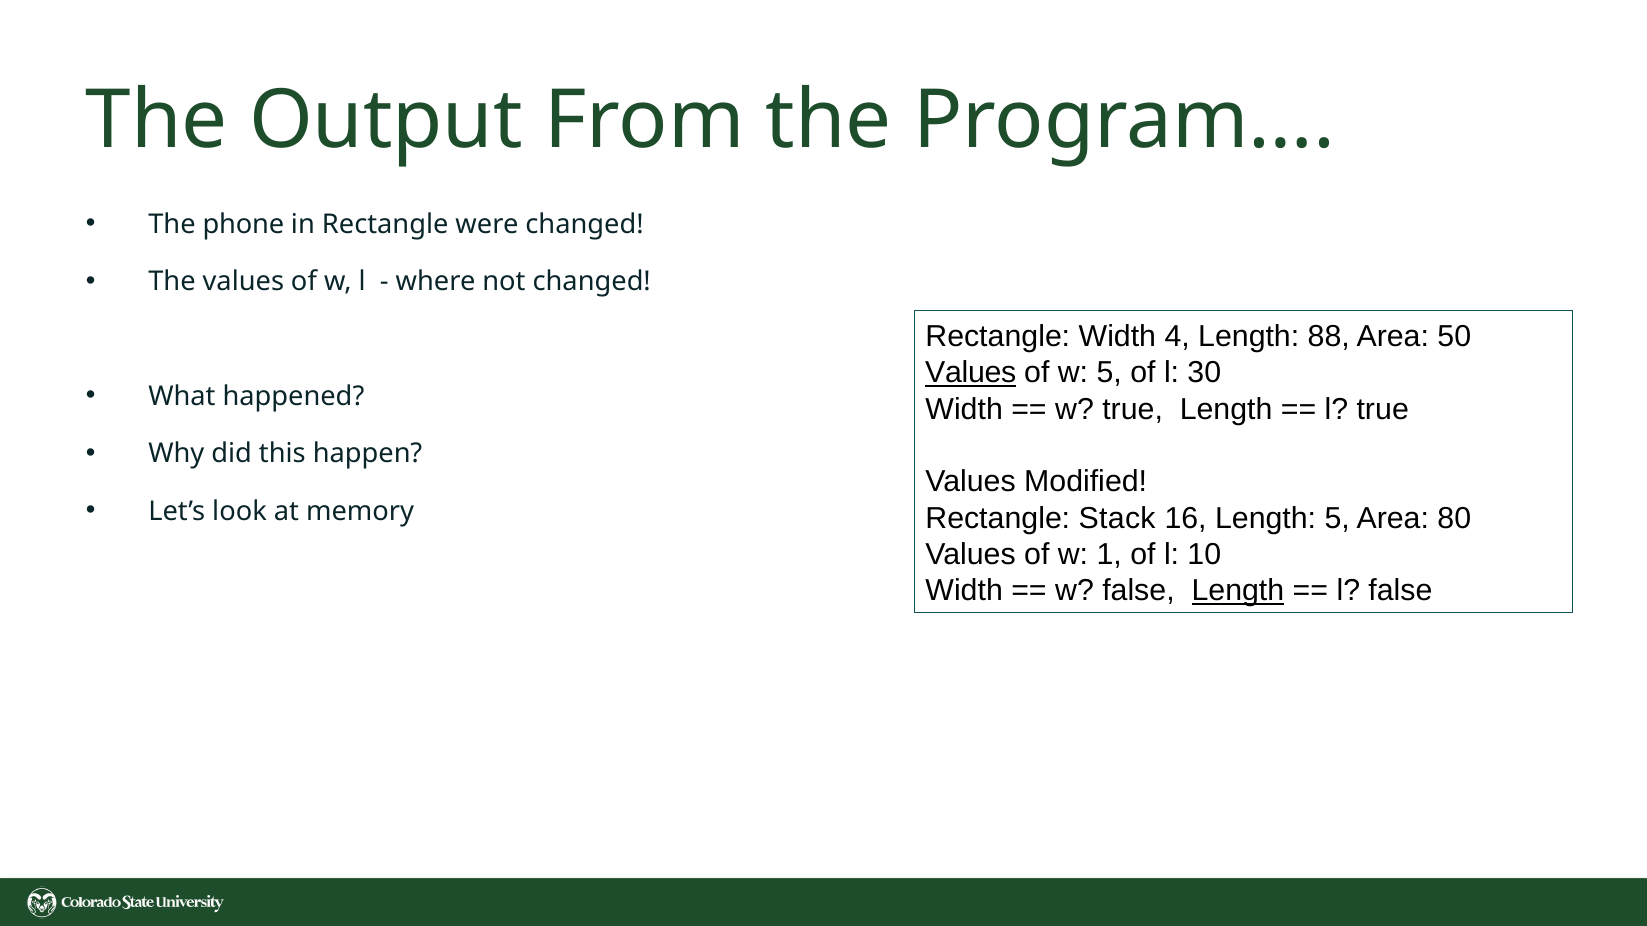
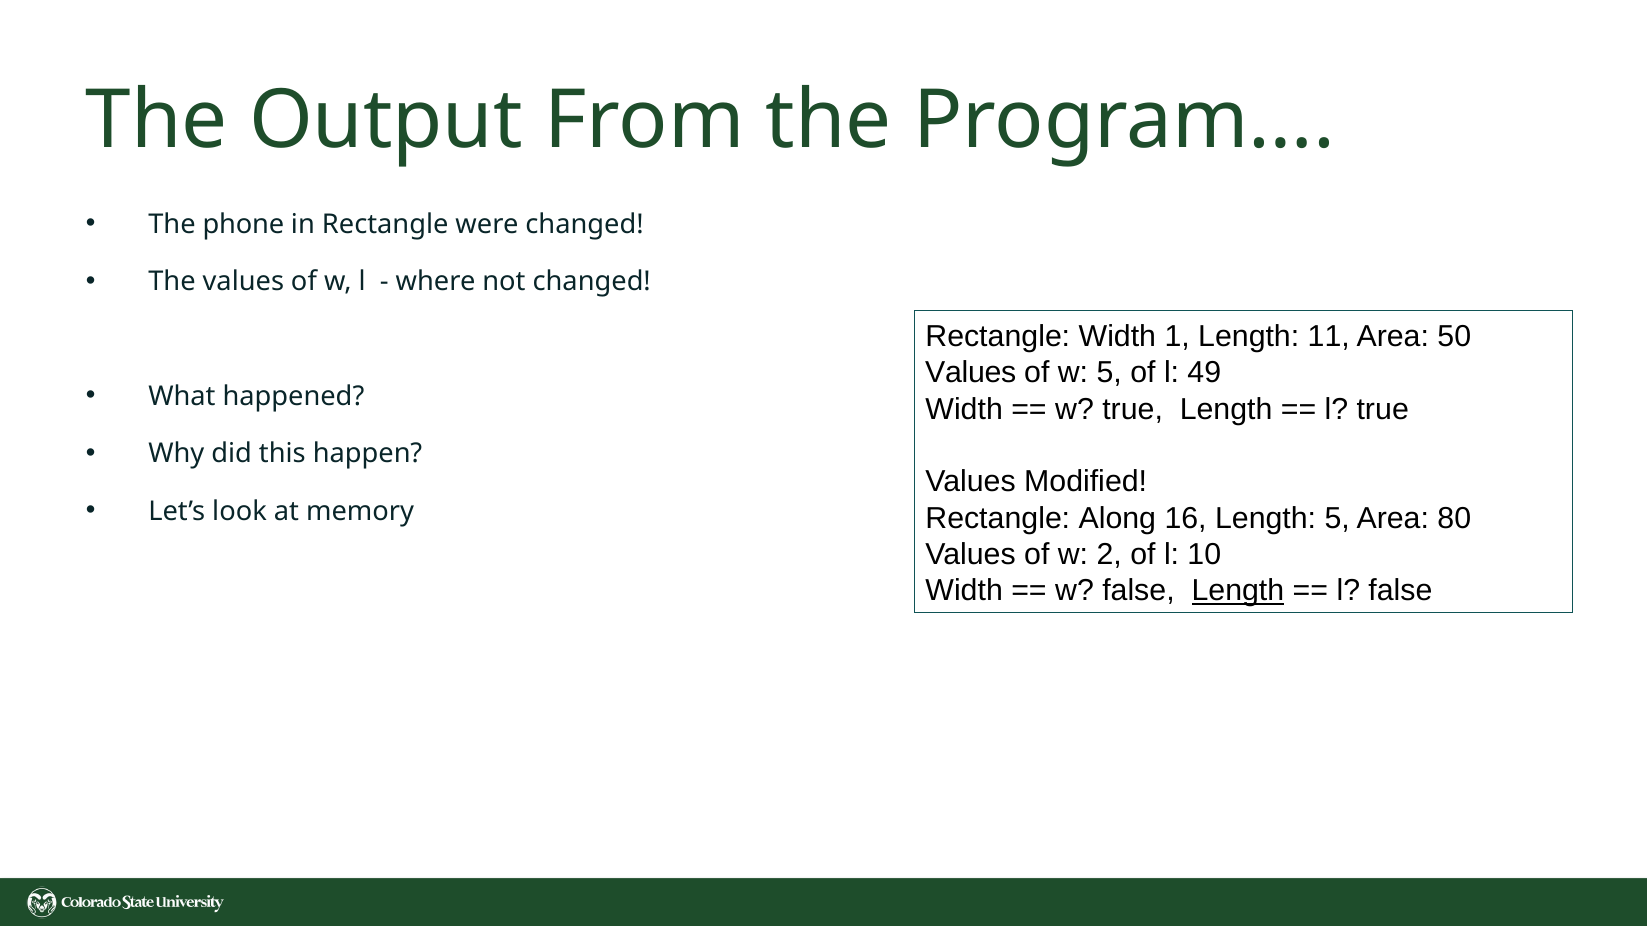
4: 4 -> 1 (1177, 337)
88: 88 -> 11 (1329, 337)
Values underline: present -> none (971, 373)
30: 30 -> 49 (1204, 373)
Stack: Stack -> Along (1117, 518)
1: 1 -> 2 (1109, 555)
